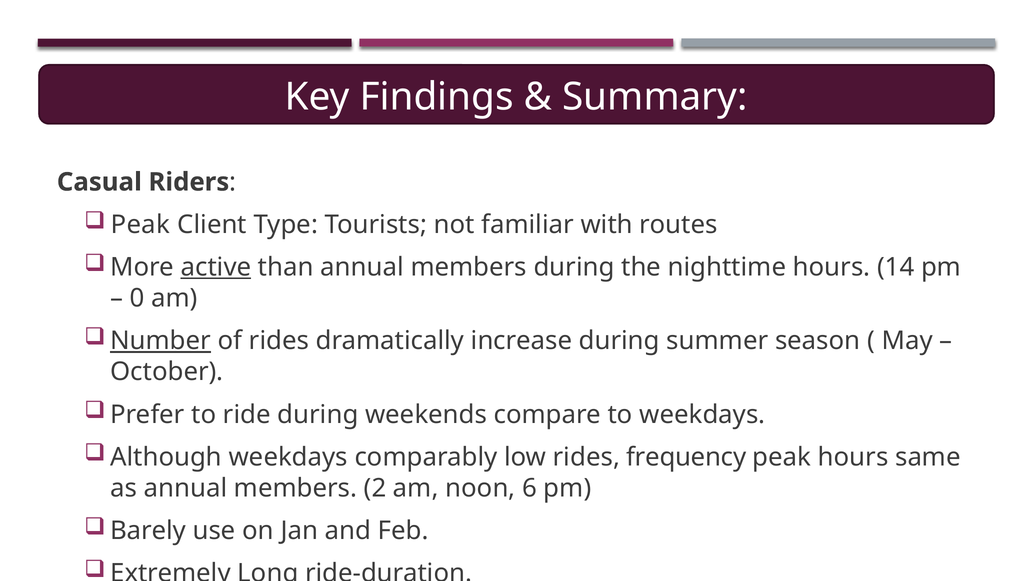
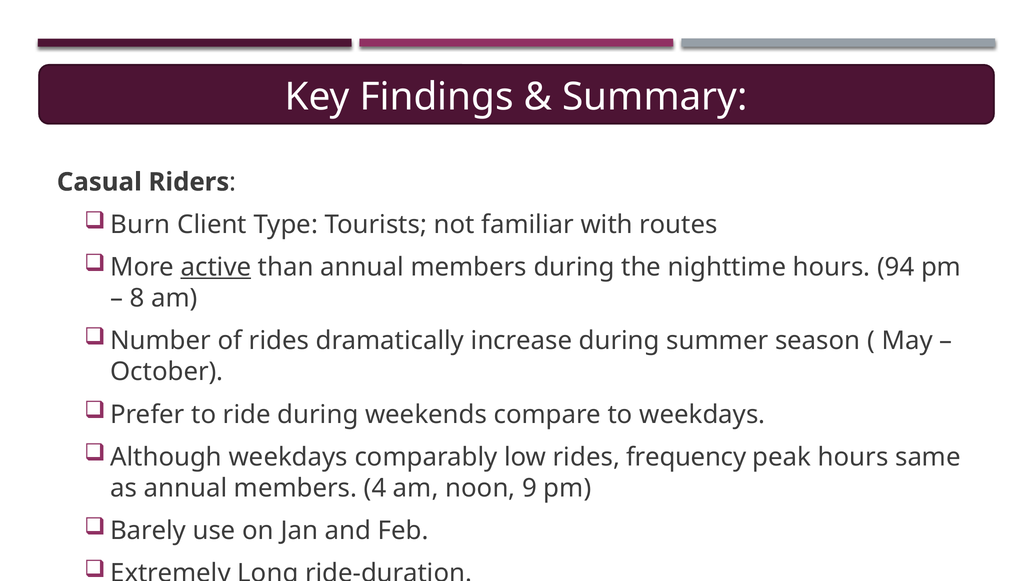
Peak: Peak -> Burn (140, 225)
14: 14 -> 94 (896, 267)
0: 0 -> 8 (137, 298)
Number underline: present -> none (161, 341)
2: 2 -> 4 (375, 488)
6: 6 -> 9 (529, 488)
